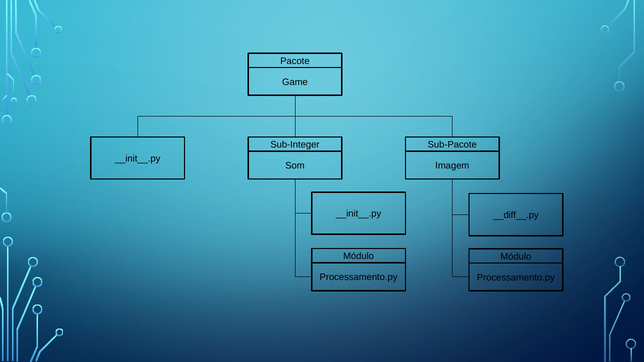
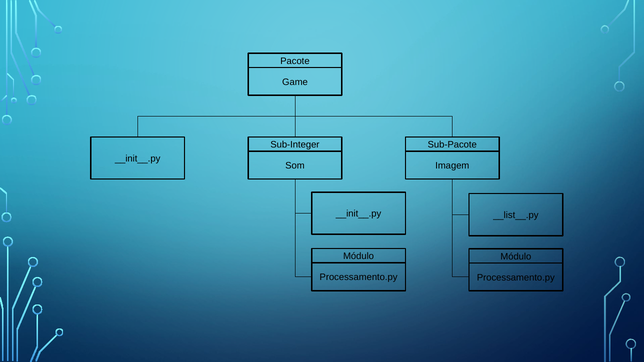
__diff__.py: __diff__.py -> __list__.py (516, 215)
